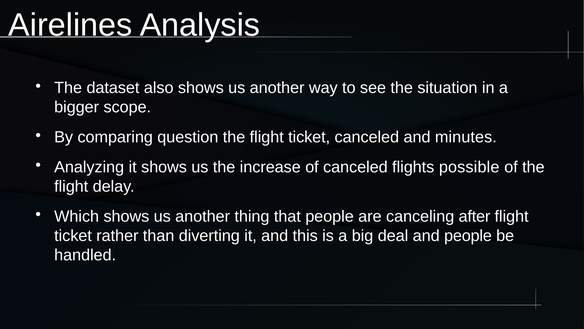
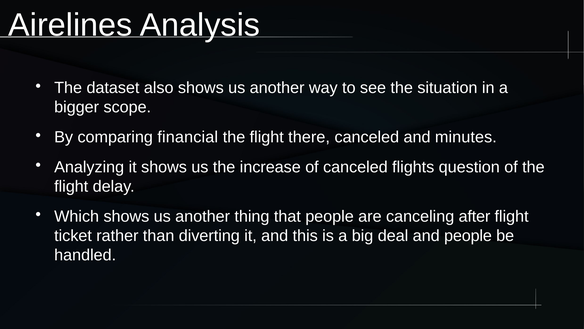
question: question -> financial (188, 137)
the flight ticket: ticket -> there (309, 137)
possible: possible -> question (469, 167)
